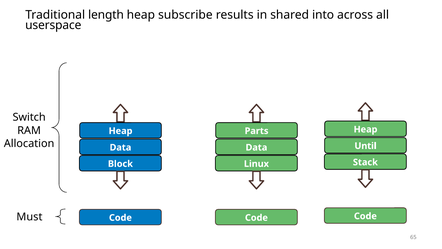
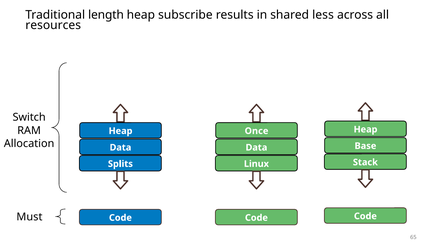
into: into -> less (323, 15)
userspace: userspace -> resources (53, 25)
Parts: Parts -> Once (257, 131)
Until: Until -> Base (365, 146)
Block: Block -> Splits (120, 164)
